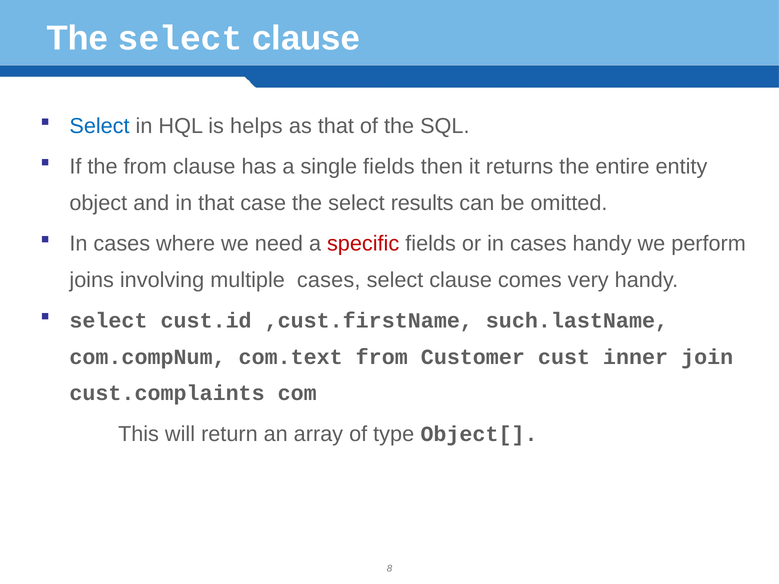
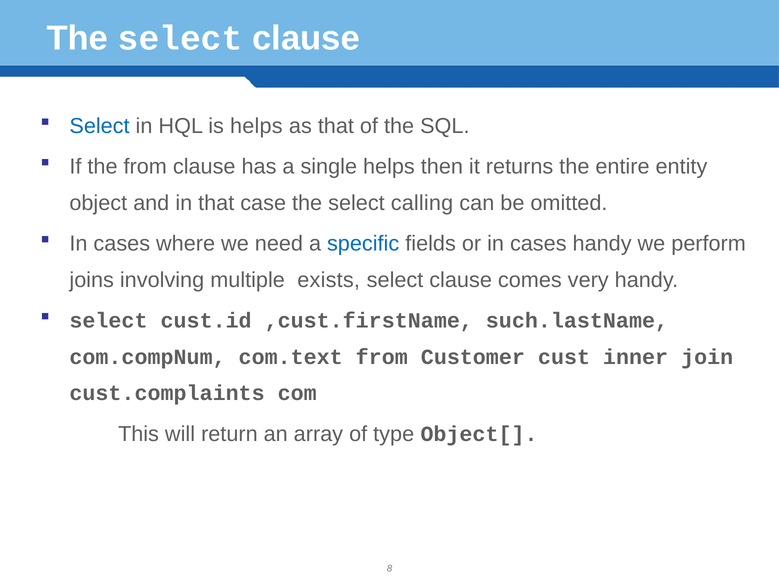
single fields: fields -> helps (389, 167)
results: results -> calling (422, 203)
specific colour: red -> blue (363, 244)
multiple cases: cases -> exists (329, 280)
